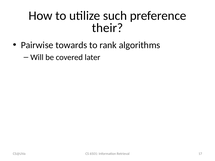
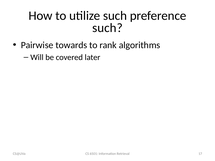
their: their -> such (107, 28)
